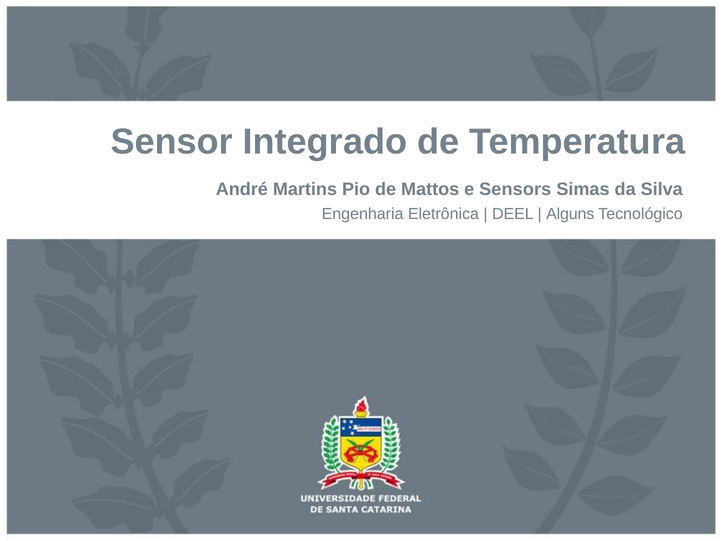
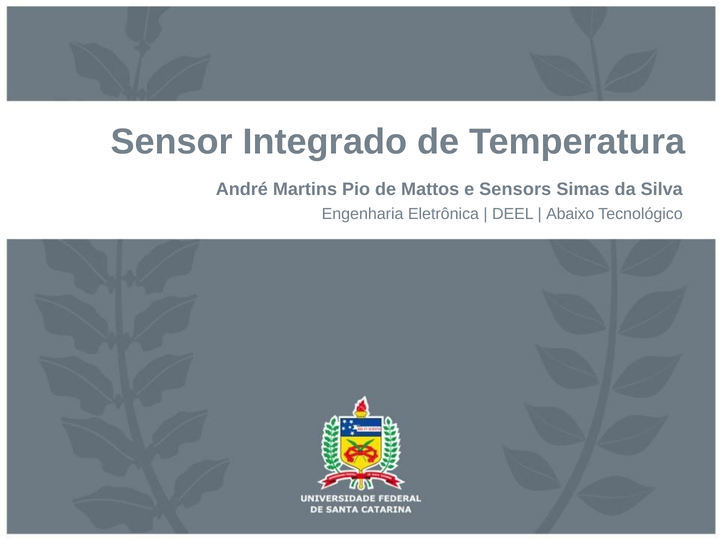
Alguns: Alguns -> Abaixo (570, 214)
